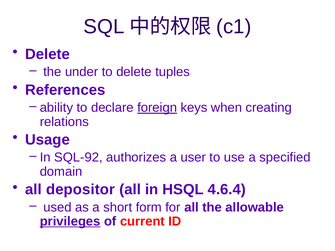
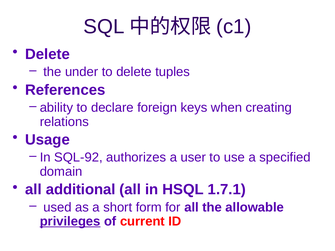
foreign underline: present -> none (157, 108)
depositor: depositor -> additional (81, 190)
4.6.4: 4.6.4 -> 1.7.1 (227, 190)
